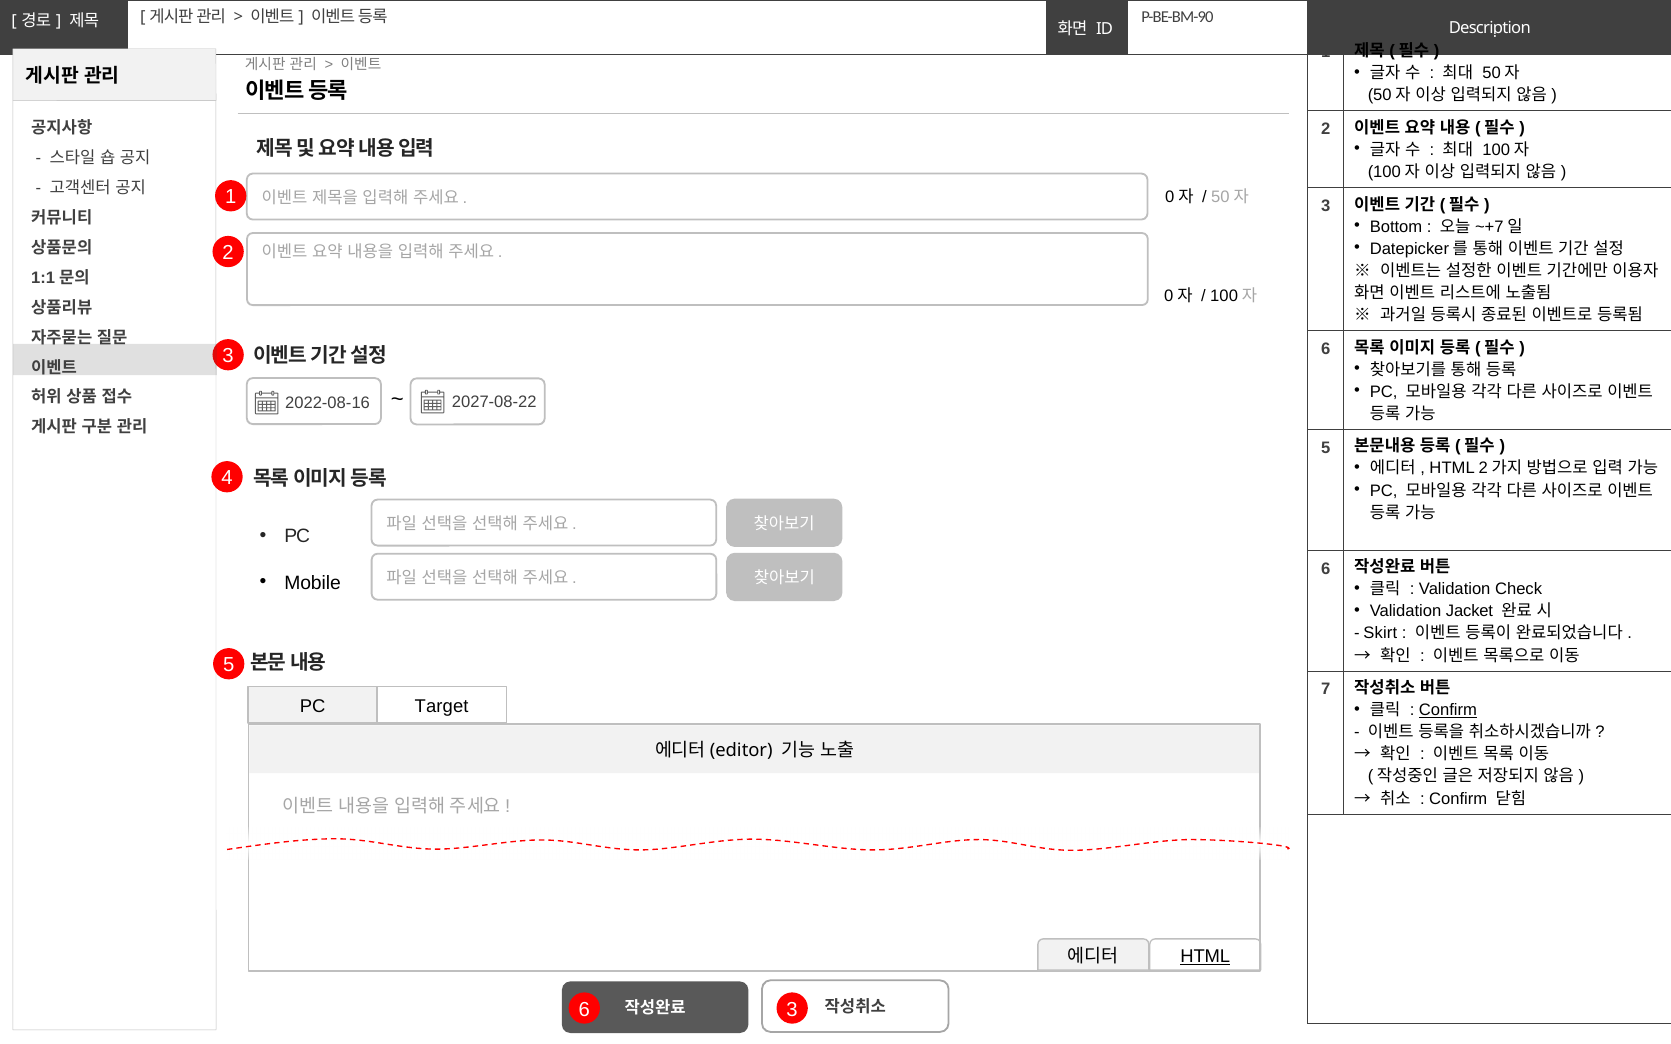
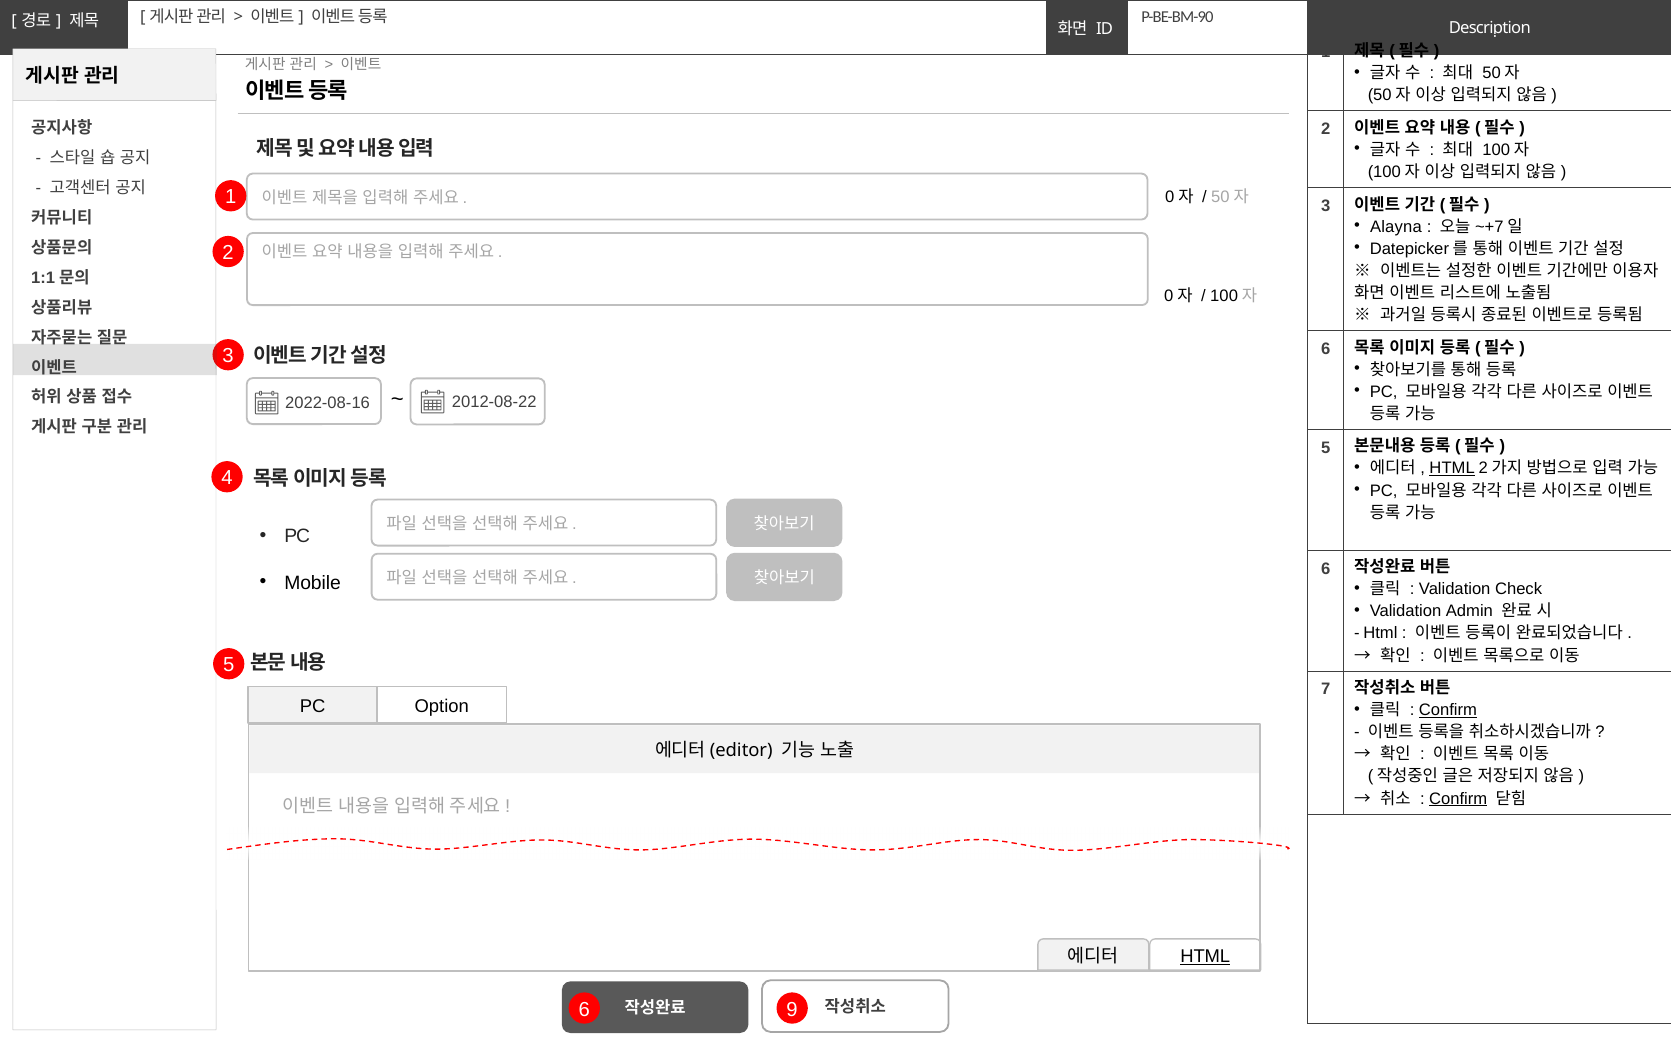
Bottom: Bottom -> Alayna (1396, 227)
2027-08-22: 2027-08-22 -> 2012-08-22 (494, 402)
HTML underline: none -> present (1452, 469)
Jacket: Jacket -> Admin (1469, 612)
Skirt: Skirt -> Html (1380, 634)
Target: Target -> Option (442, 706)
Confirm underline: none -> present (1458, 799)
6 3: 3 -> 9 (792, 1010)
